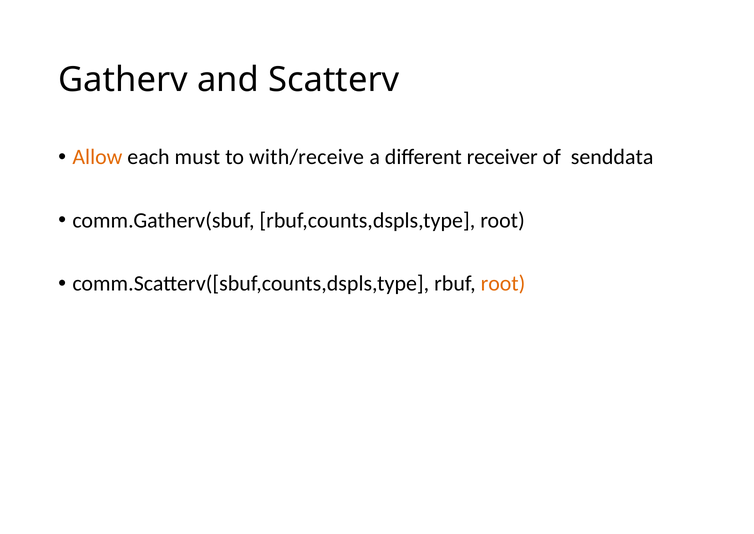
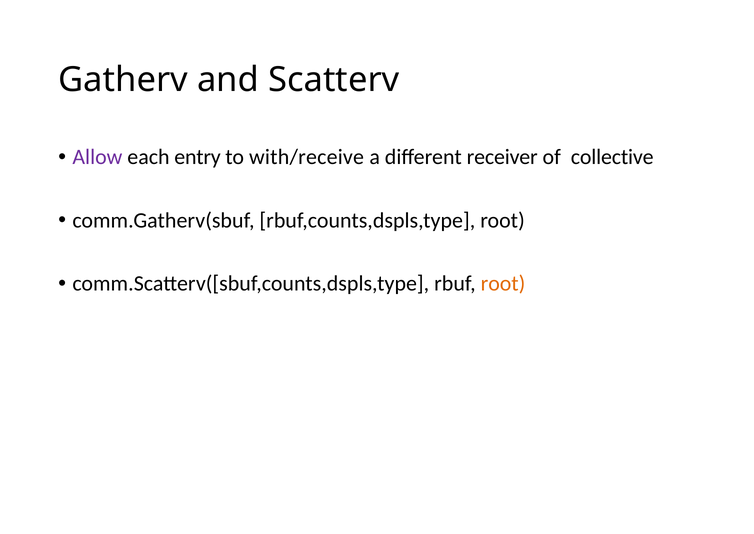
Allow colour: orange -> purple (97, 157)
must: must -> entry (198, 157)
senddata: senddata -> collective (612, 157)
